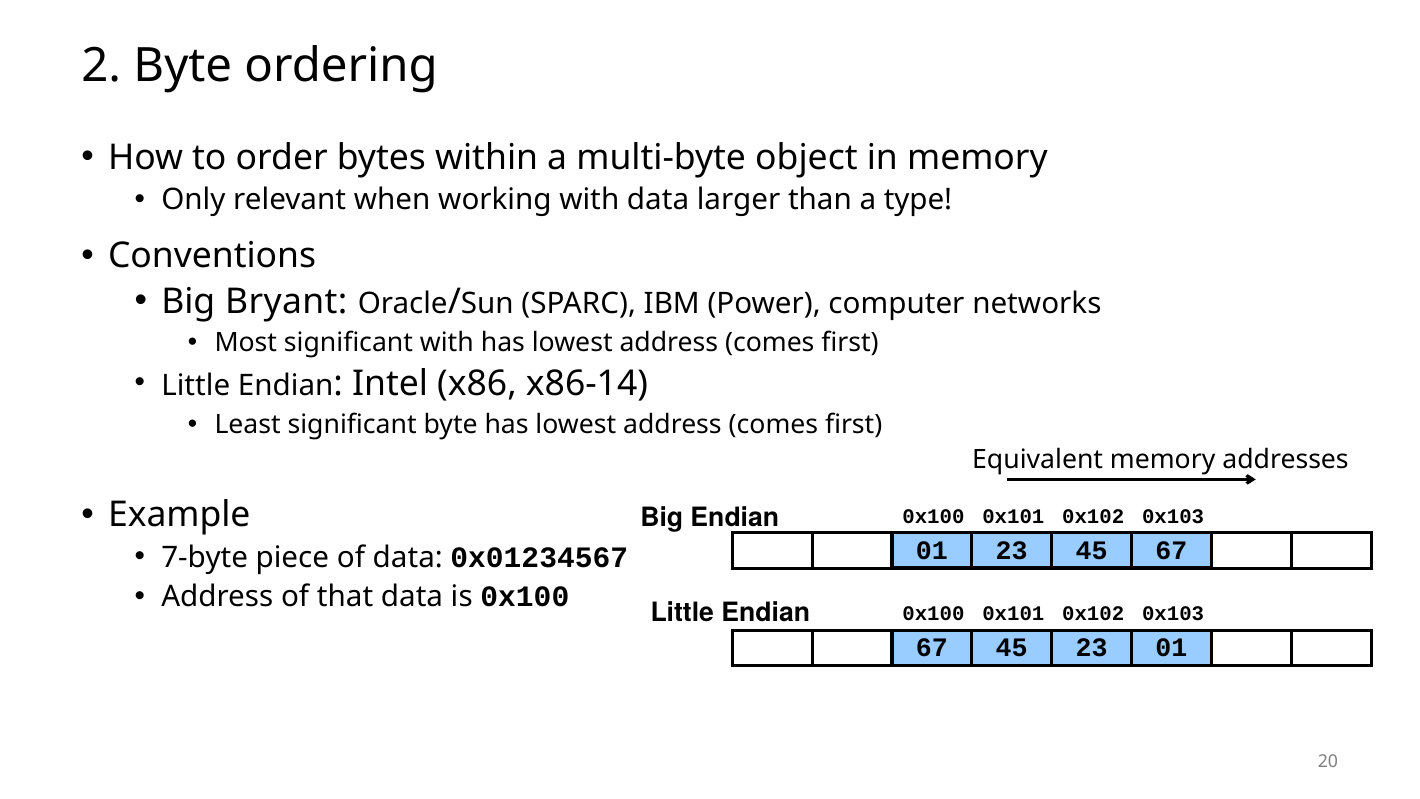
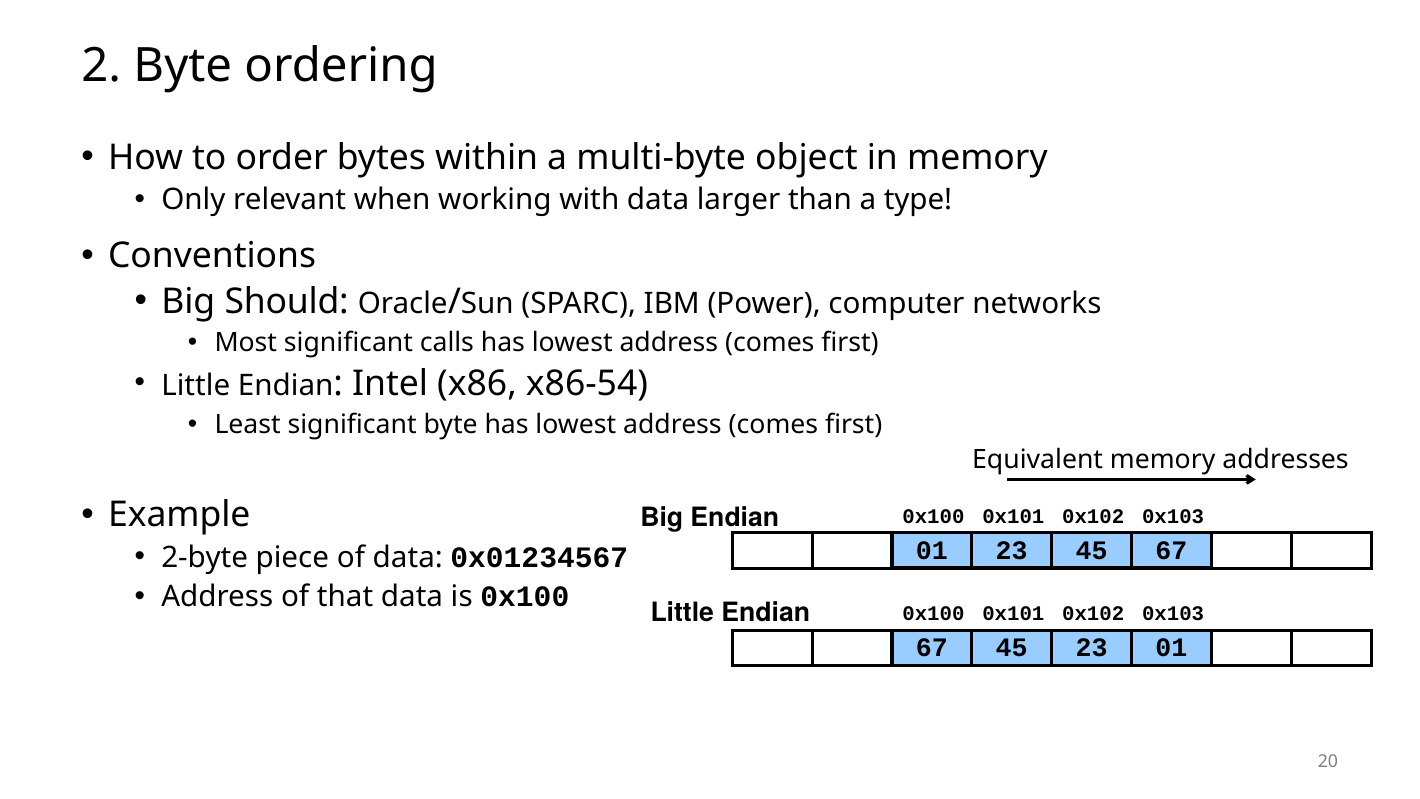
Bryant: Bryant -> Should (287, 301)
significant with: with -> calls (447, 342)
x86-14: x86-14 -> x86-54 (587, 383)
7-byte: 7-byte -> 2-byte (205, 557)
